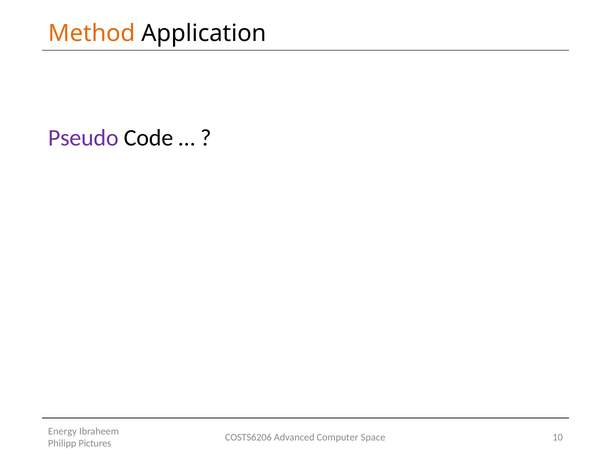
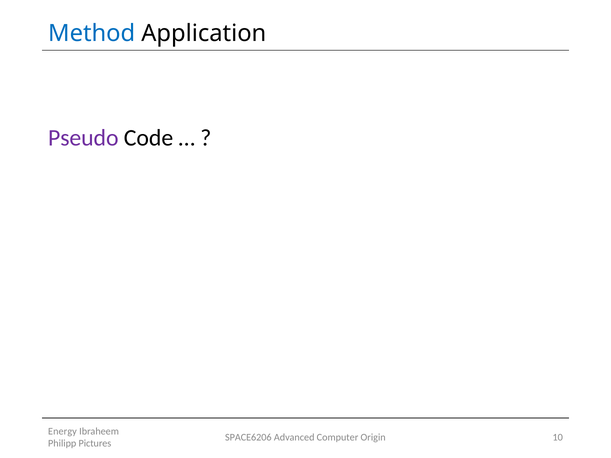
Method colour: orange -> blue (92, 33)
COSTS6206: COSTS6206 -> SPACE6206 (248, 438)
Space: Space -> Origin (373, 438)
